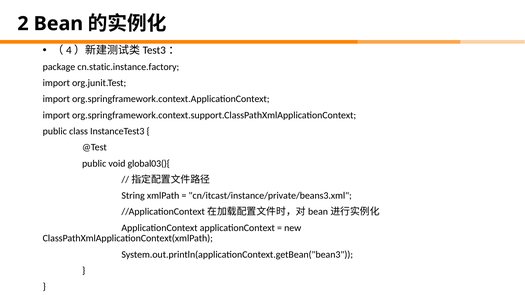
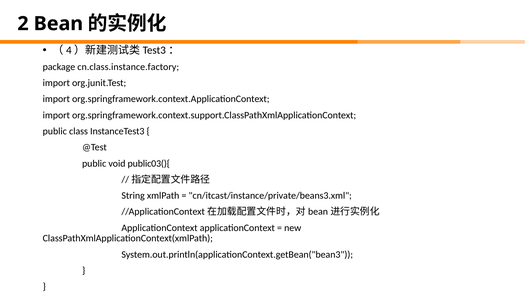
cn.static.instance.factory: cn.static.instance.factory -> cn.class.instance.factory (128, 67)
global03(){: global03(){ -> public03(){ (149, 164)
